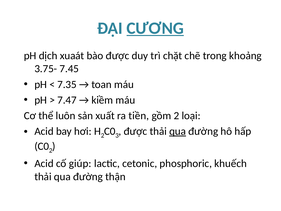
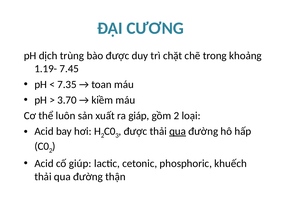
CƯƠNG underline: present -> none (155, 28)
xuaát: xuaát -> trùng (72, 56)
3.75-: 3.75- -> 1.19- (46, 69)
7.47: 7.47 -> 3.70 (67, 100)
tiền: tiền -> giáp (139, 116)
